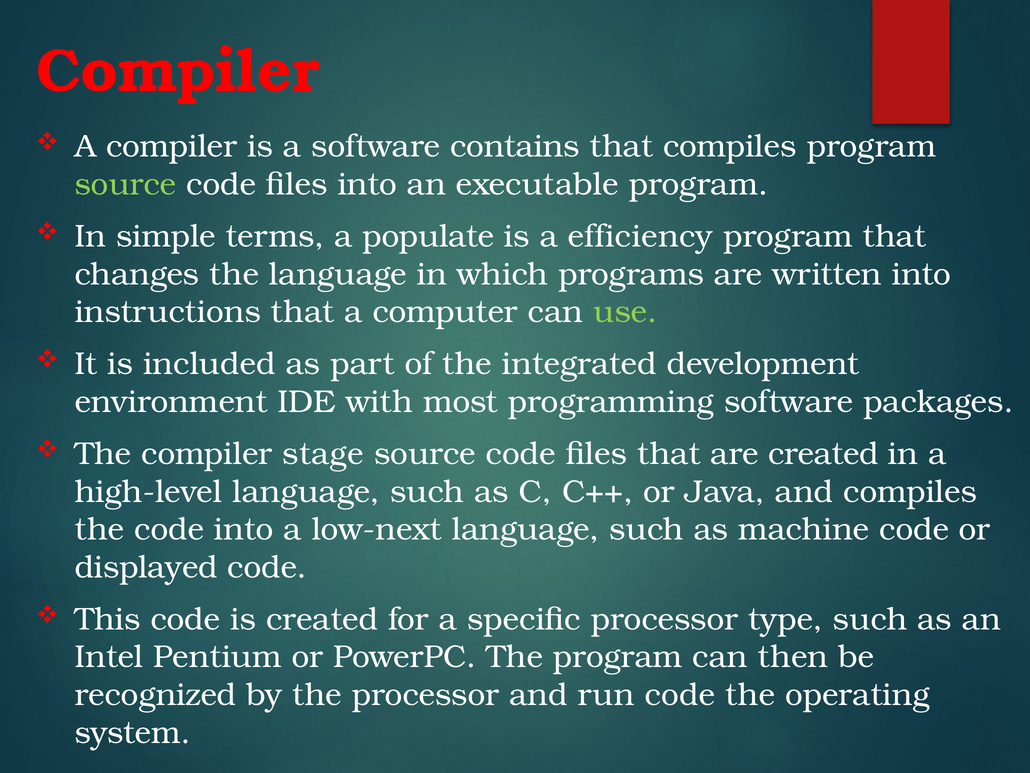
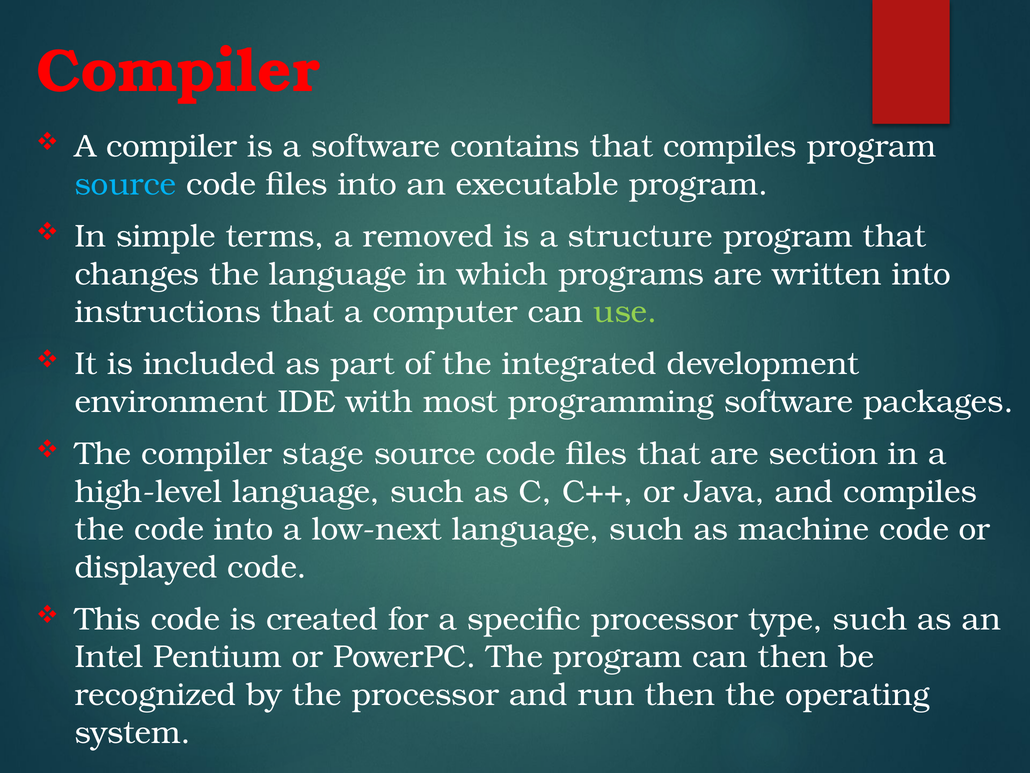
source colour: light green -> light blue (125, 184)
populate: populate -> removed (428, 236)
efficiency: efficiency -> structure (640, 236)
are created: created -> section (823, 454)
run code: code -> then (680, 694)
